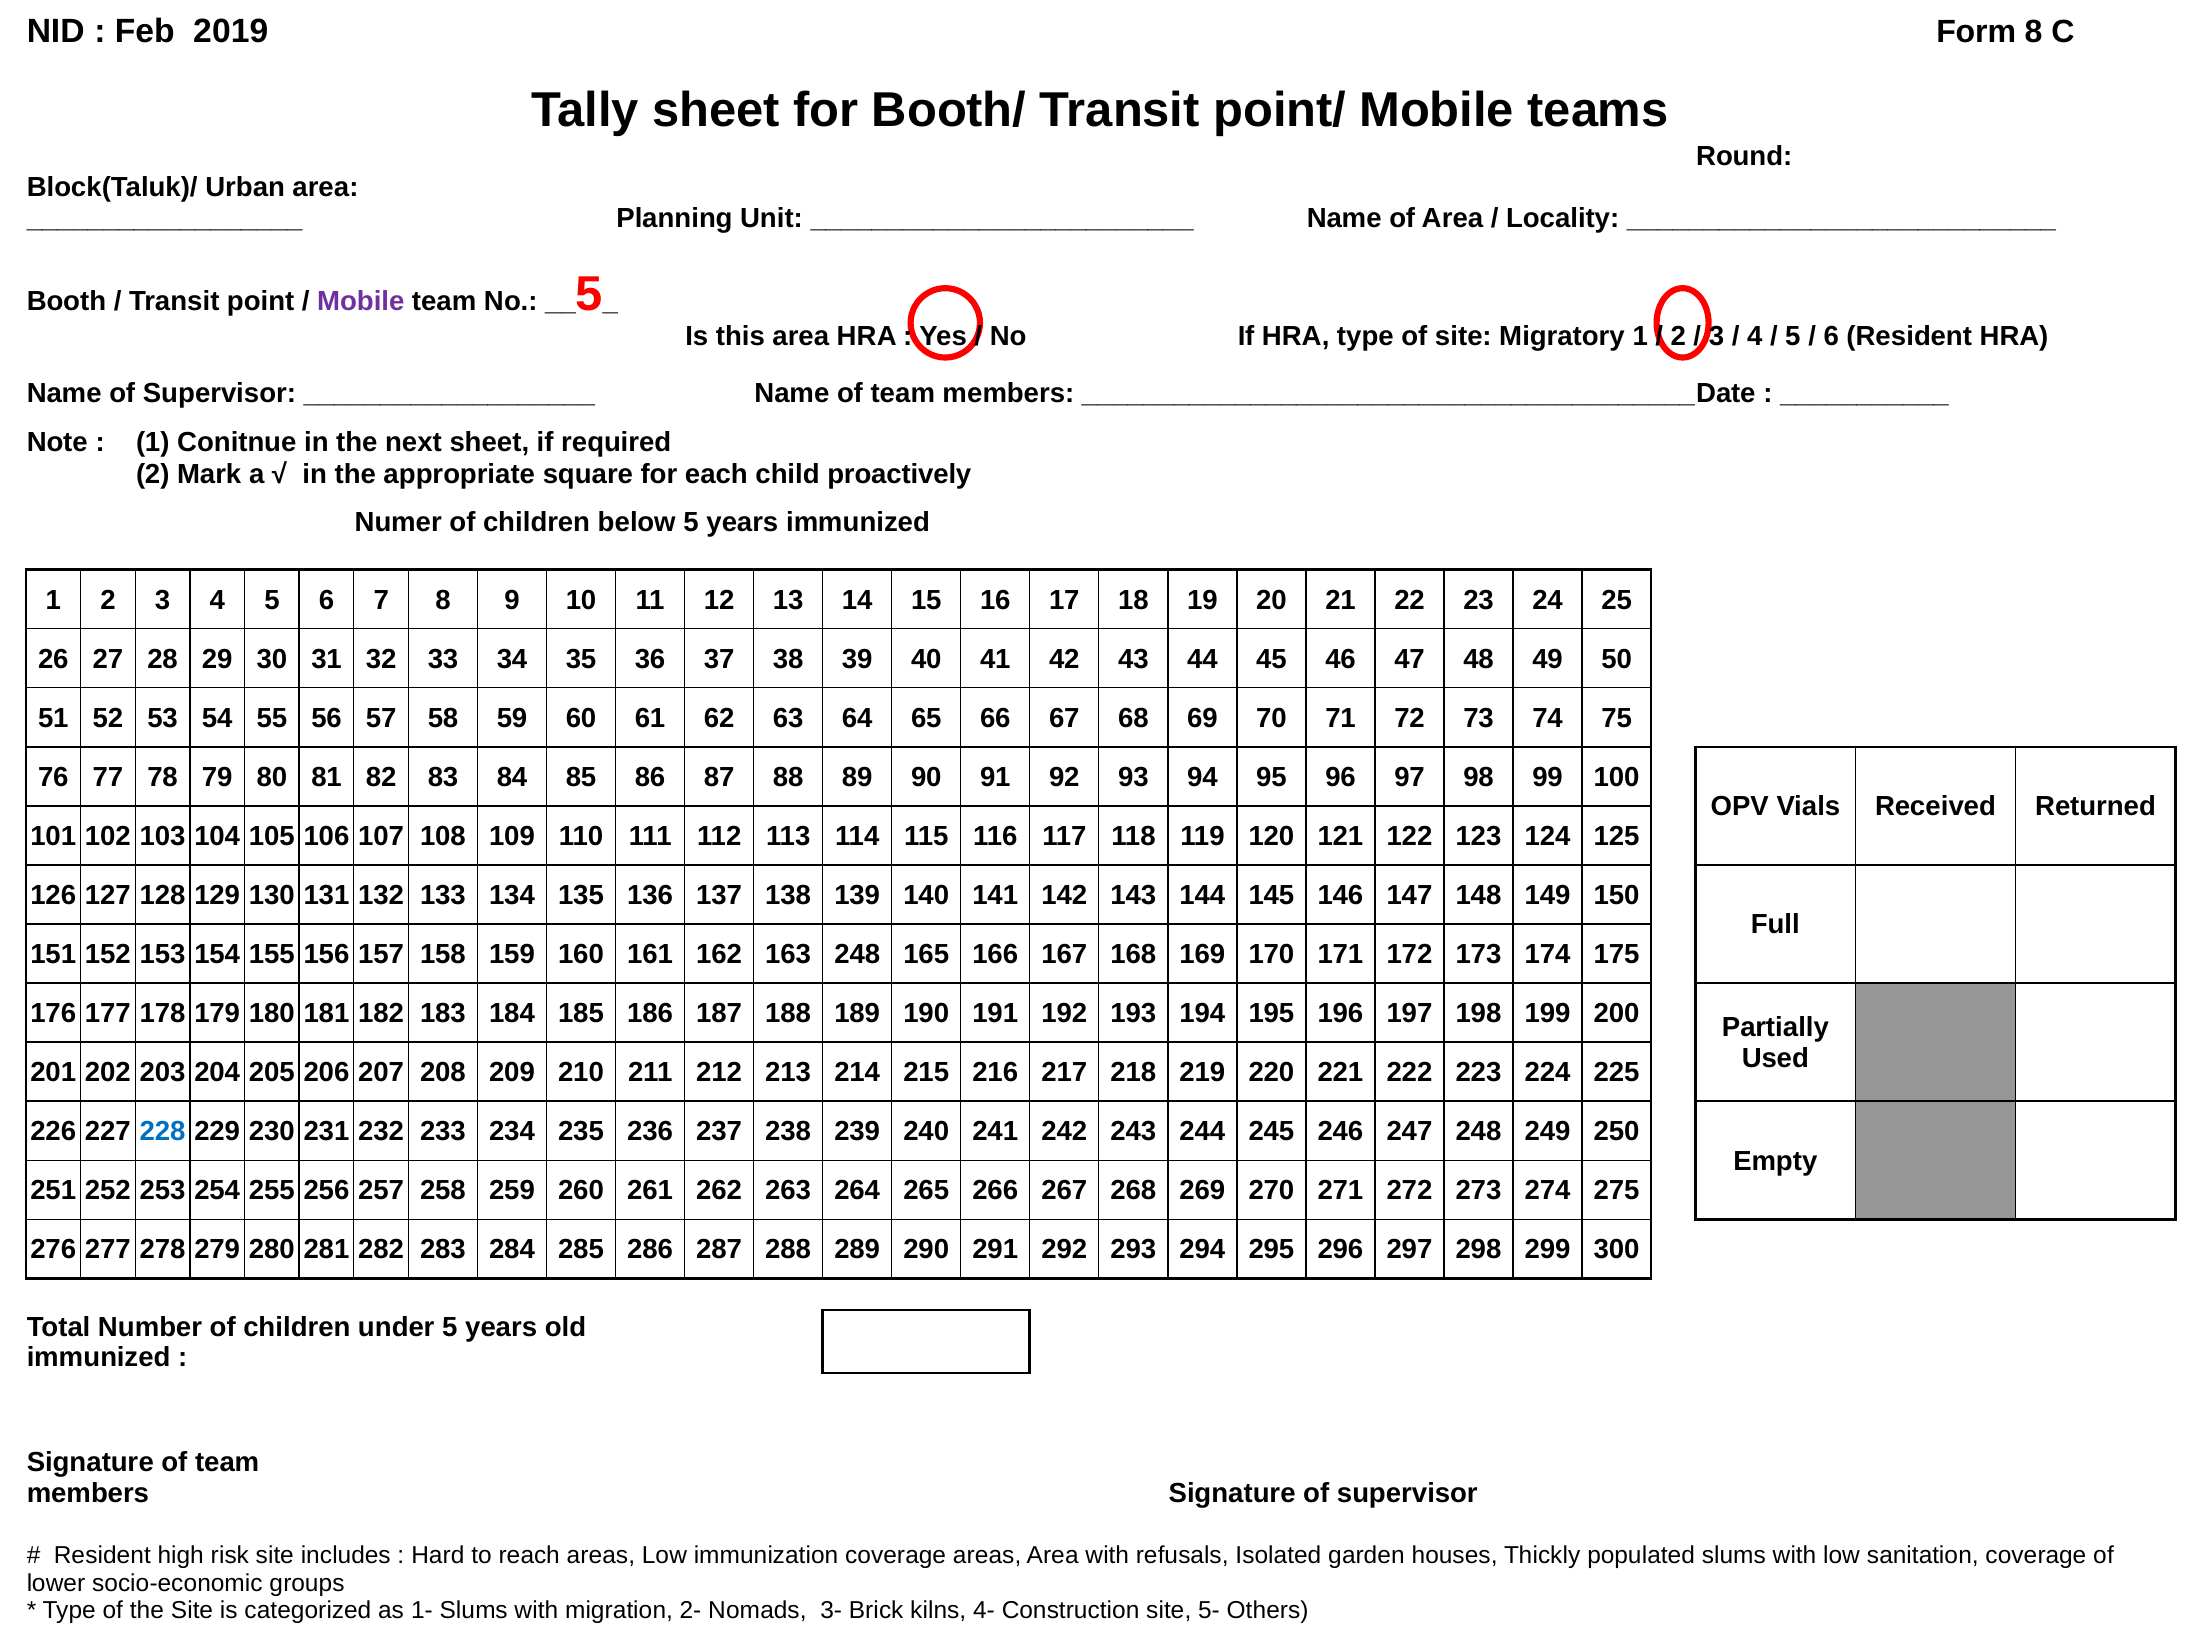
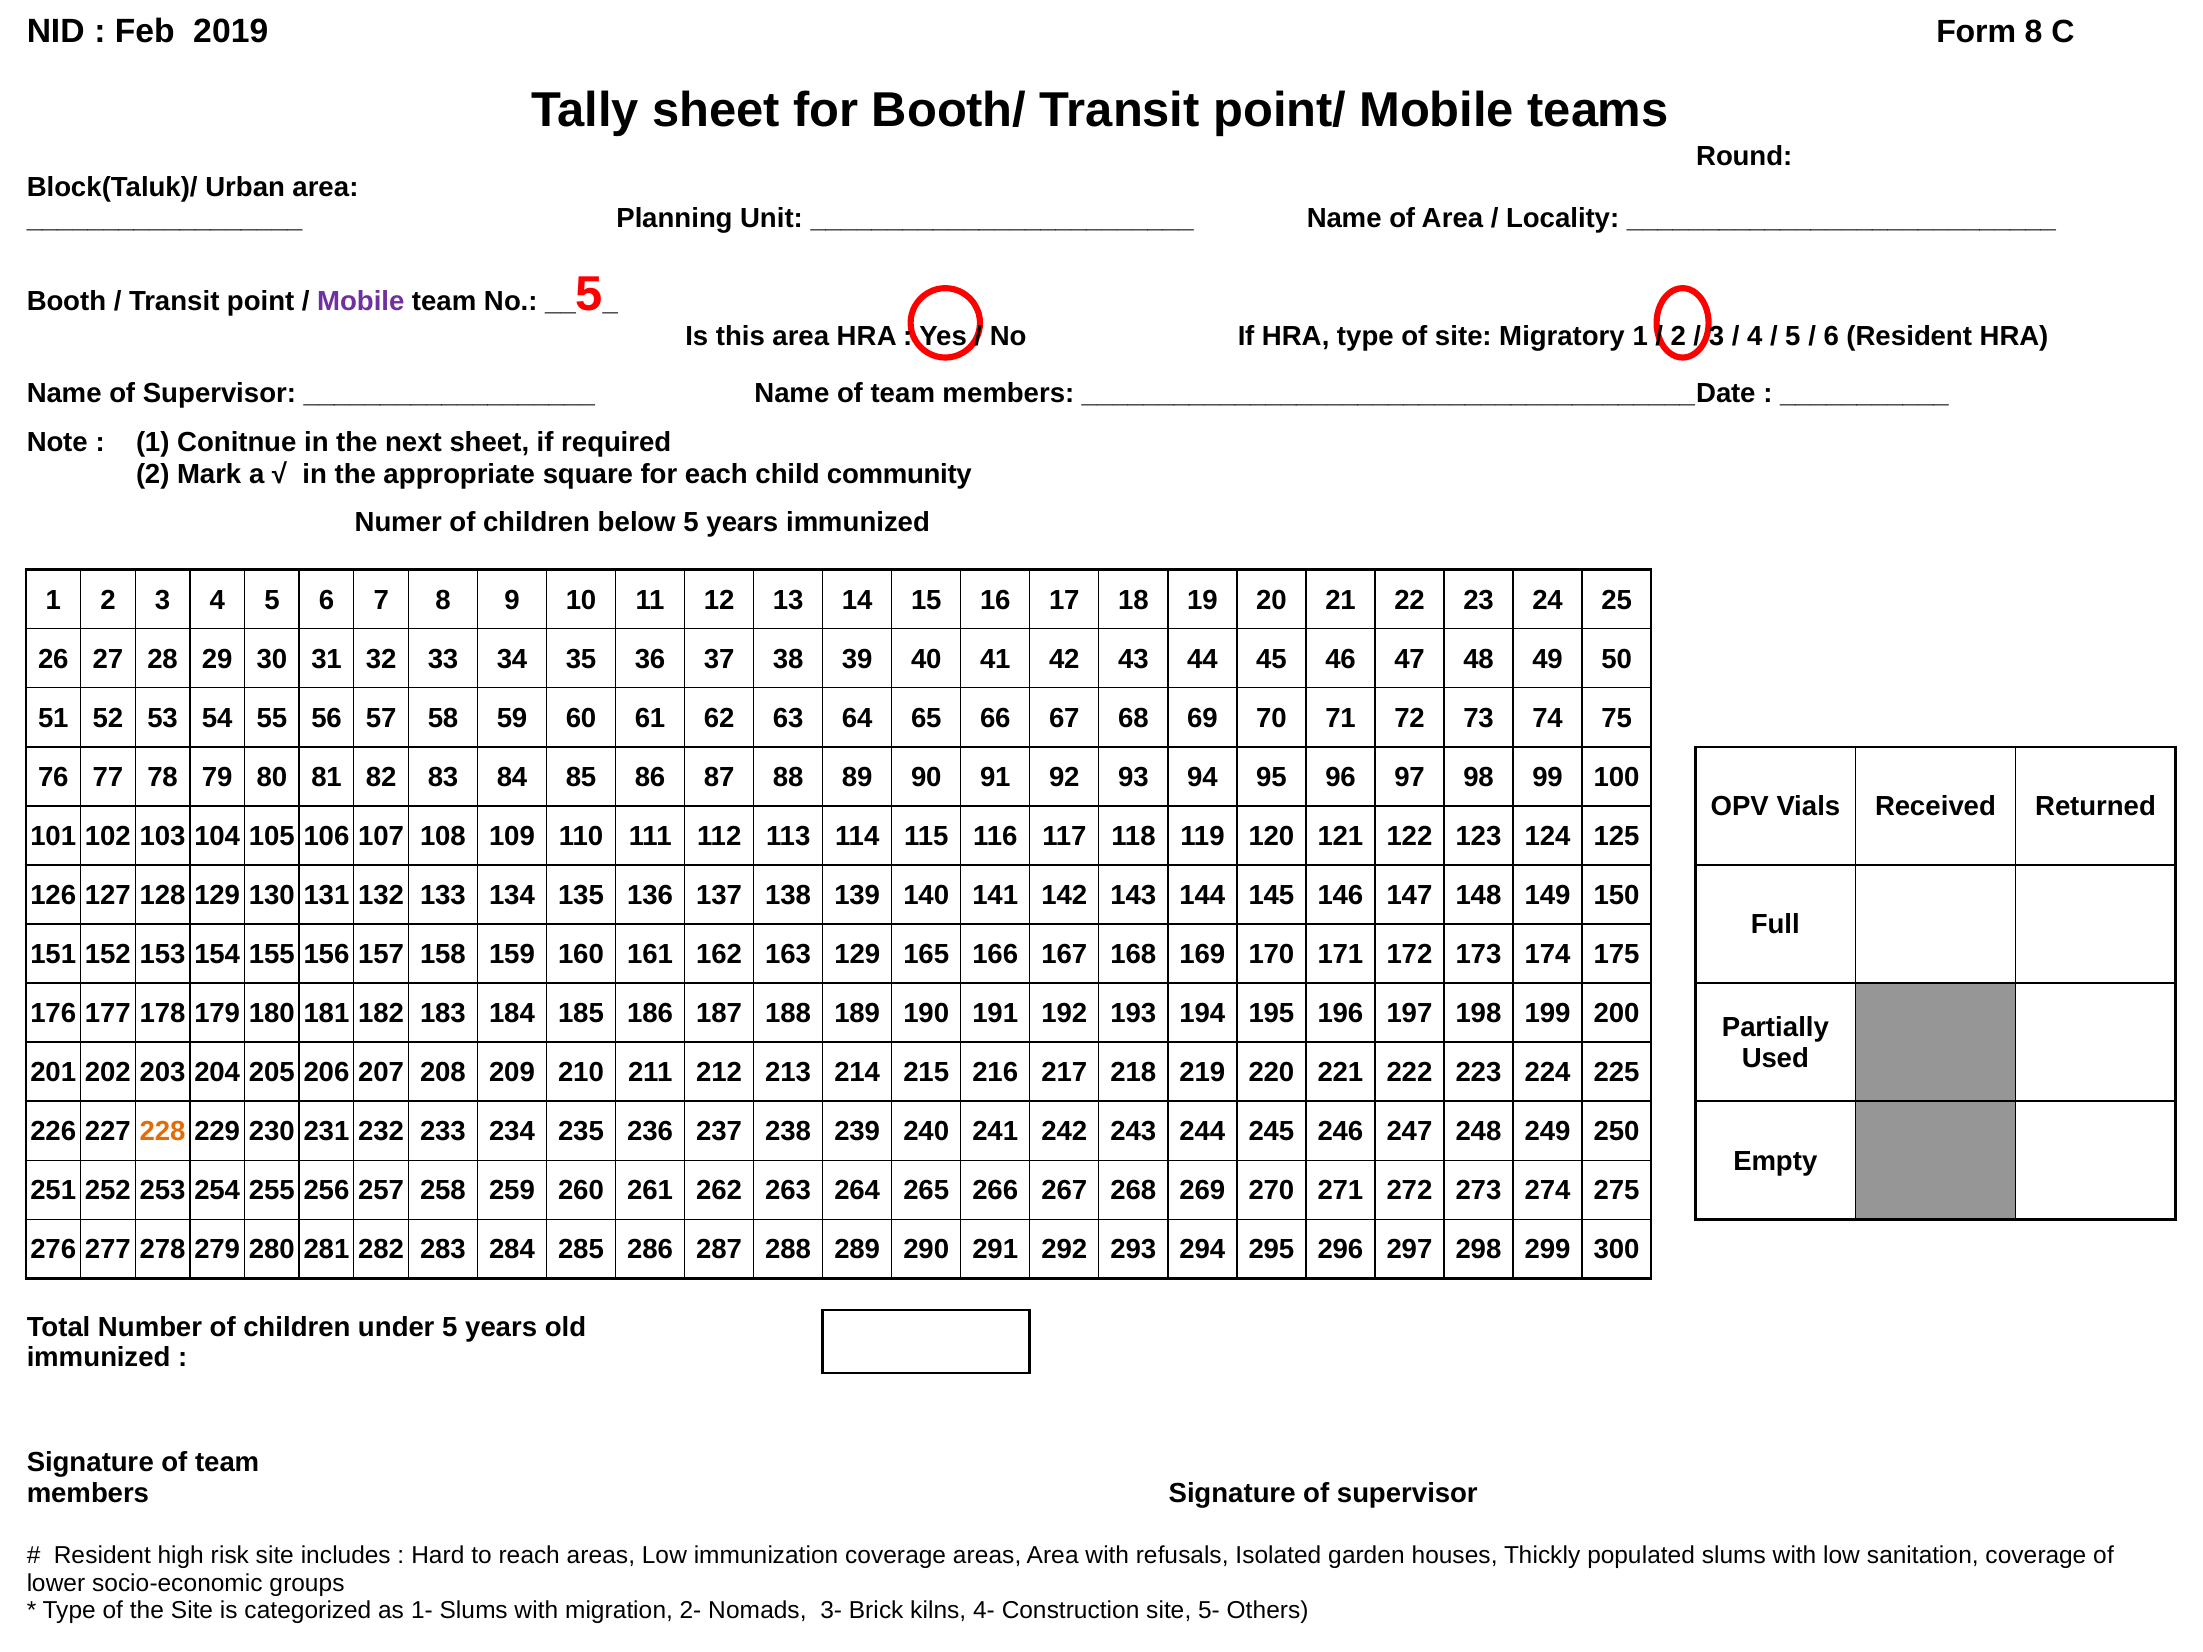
proactively: proactively -> community (899, 474)
163 248: 248 -> 129 (857, 954)
228 colour: blue -> orange (163, 1132)
